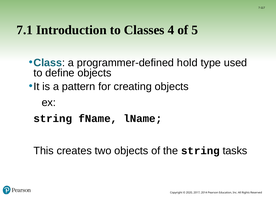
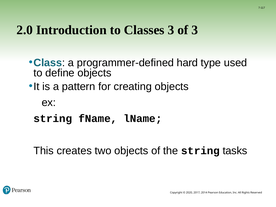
7.1: 7.1 -> 2.0 (25, 30)
Classes 4: 4 -> 3 (171, 30)
of 5: 5 -> 3 (195, 30)
hold: hold -> hard (187, 63)
